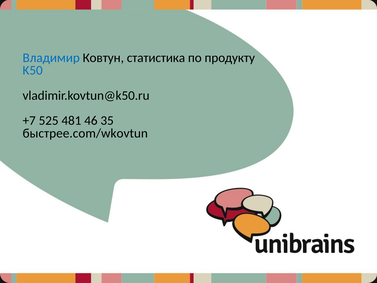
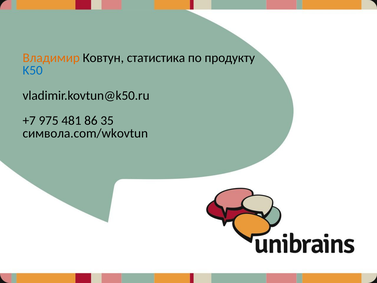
Владимир colour: blue -> orange (51, 58)
525: 525 -> 975 (49, 121)
46: 46 -> 86 (91, 121)
быстрее.com/wkovtun: быстрее.com/wkovtun -> символа.com/wkovtun (85, 133)
